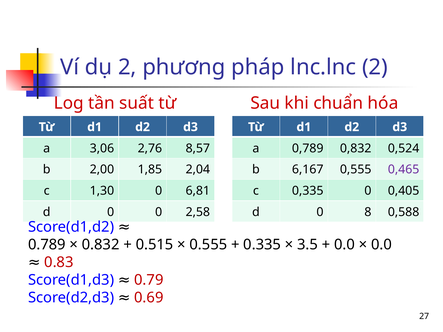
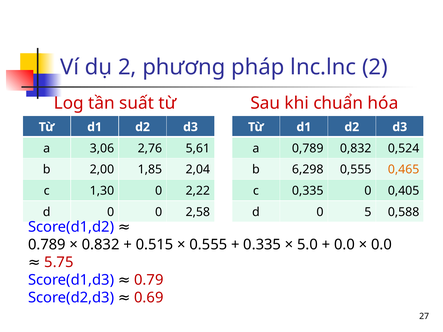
8,57: 8,57 -> 5,61 (198, 148)
6,167: 6,167 -> 6,298 (308, 170)
0,465 colour: purple -> orange (404, 170)
6,81: 6,81 -> 2,22 (198, 191)
8: 8 -> 5 (368, 212)
3.5: 3.5 -> 5.0 (308, 245)
0.83: 0.83 -> 5.75 (59, 262)
